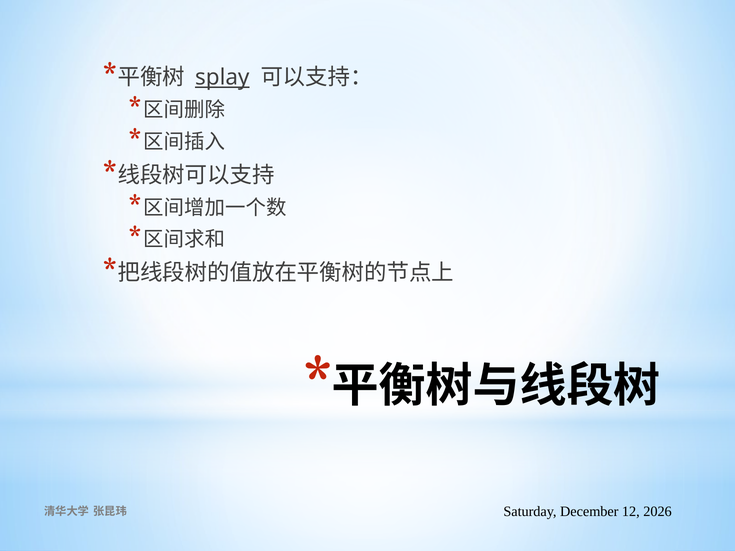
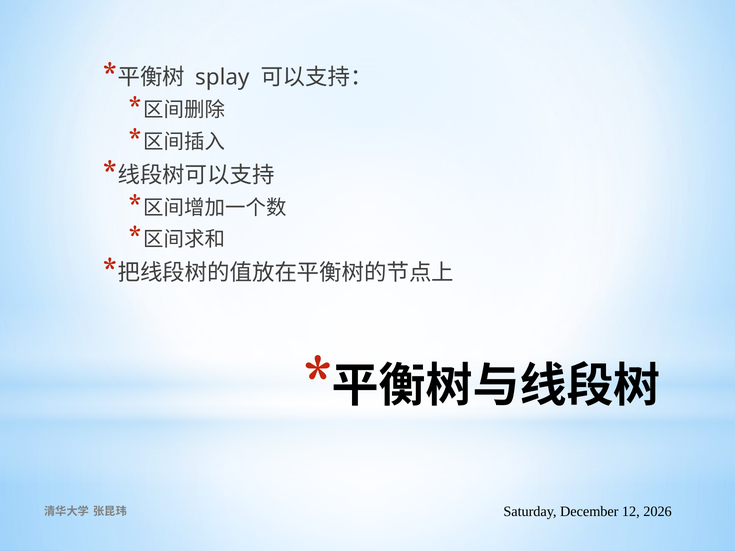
splay underline: present -> none (222, 78)
